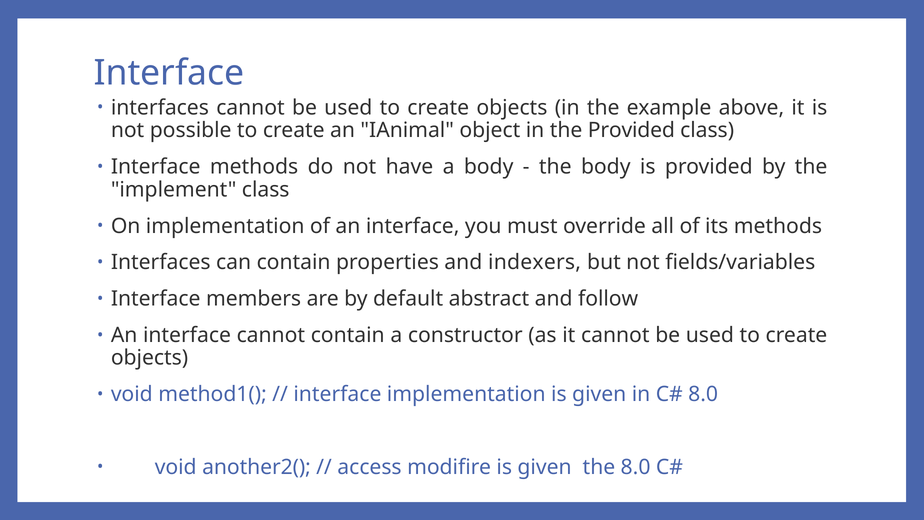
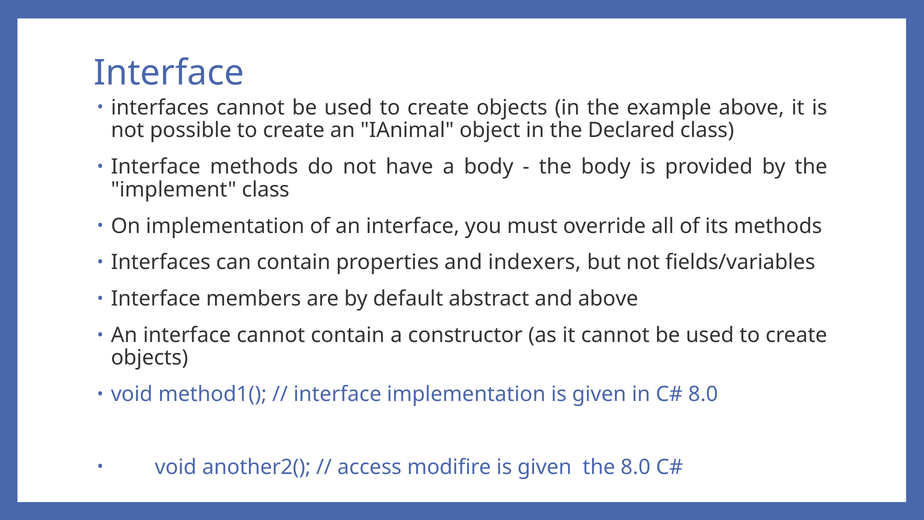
the Provided: Provided -> Declared (631, 130)
and follow: follow -> above (608, 299)
